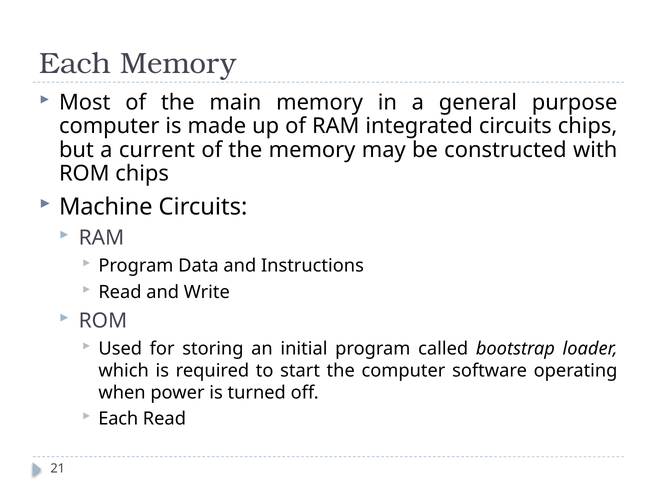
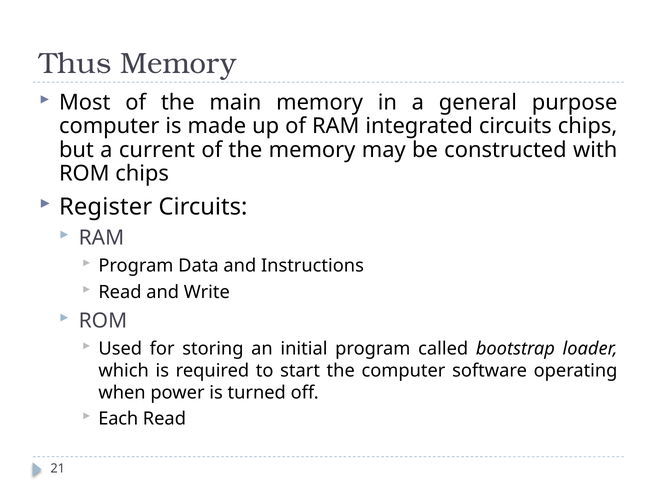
Each: Each -> Thus (75, 63)
Machine: Machine -> Register (106, 207)
